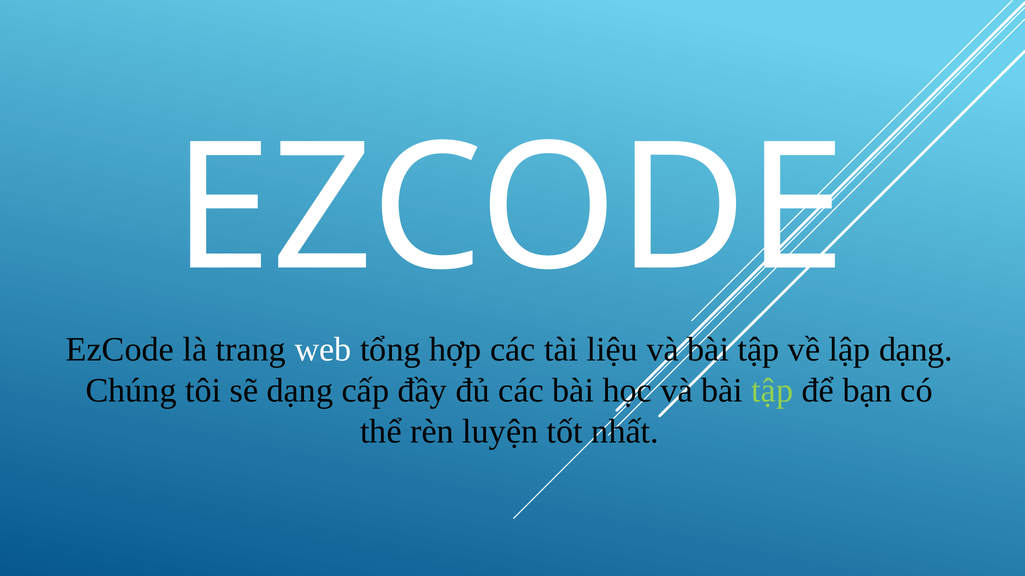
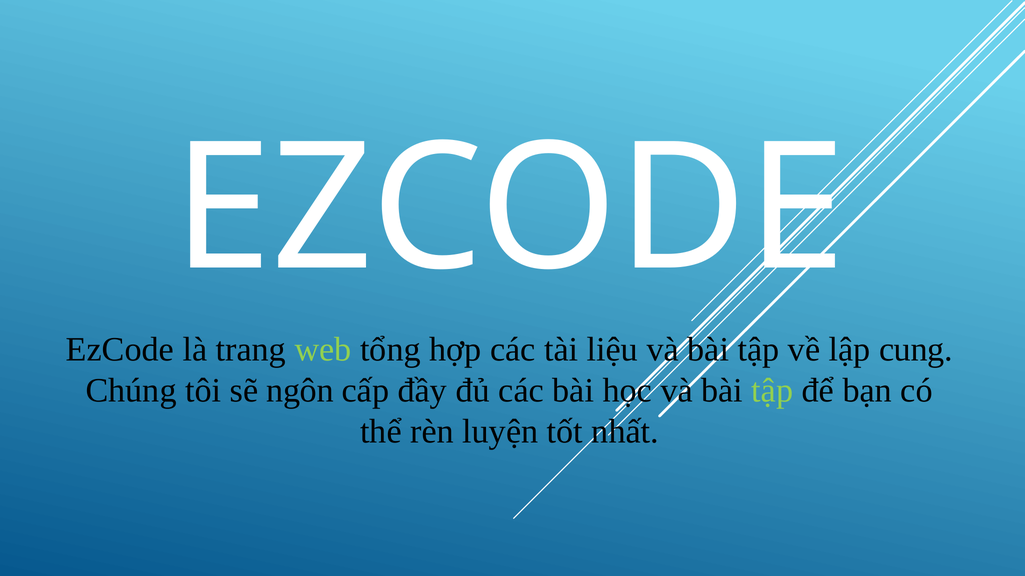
web colour: white -> light green (323, 350)
lập dạng: dạng -> cung (916, 350)
sẽ dạng: dạng -> ngôn (300, 391)
